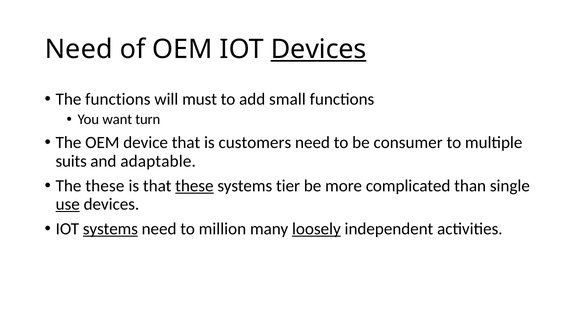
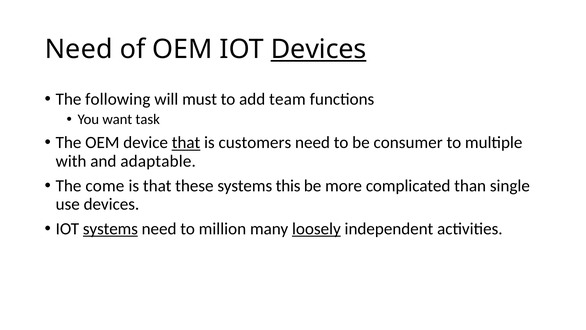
The functions: functions -> following (118, 99)
small: small -> team (287, 99)
turn: turn -> task (148, 119)
that underline: none -> present (186, 143)
suits: suits -> with (71, 161)
The these: these -> come (105, 186)
these underline: present -> none (194, 186)
tier: tier -> this (288, 186)
use underline: present -> none (68, 204)
